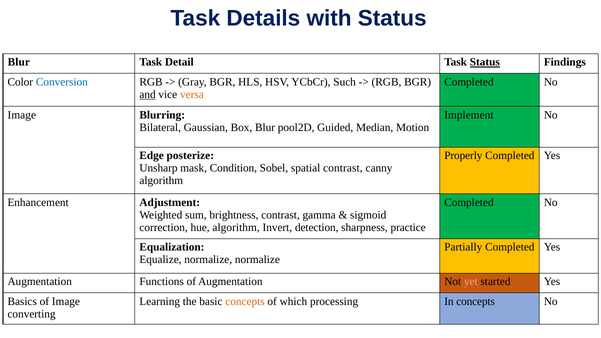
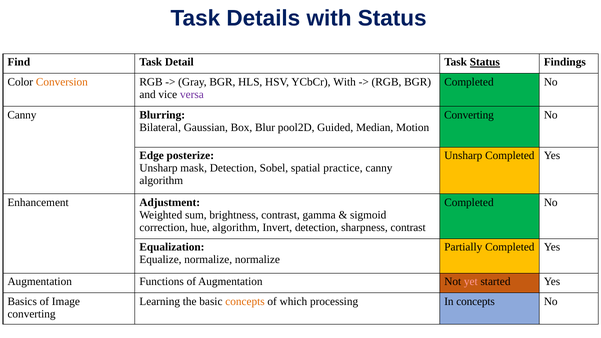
Blur: Blur -> Find (19, 62)
Conversion colour: blue -> orange (62, 82)
YCbCr Such: Such -> With (345, 82)
and underline: present -> none (148, 94)
versa colour: orange -> purple (192, 94)
Image: Image -> Canny (22, 115)
Implement: Implement -> Converting (469, 115)
Properly: Properly -> Unsharp (463, 156)
mask Condition: Condition -> Detection (233, 168)
spatial contrast: contrast -> practice (343, 168)
sharpness practice: practice -> contrast (408, 228)
